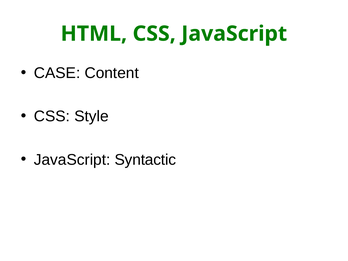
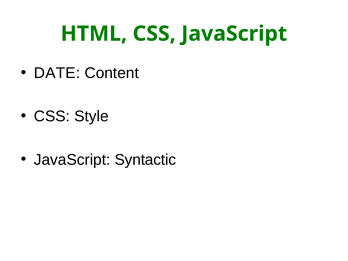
CASE: CASE -> DATE (57, 73)
